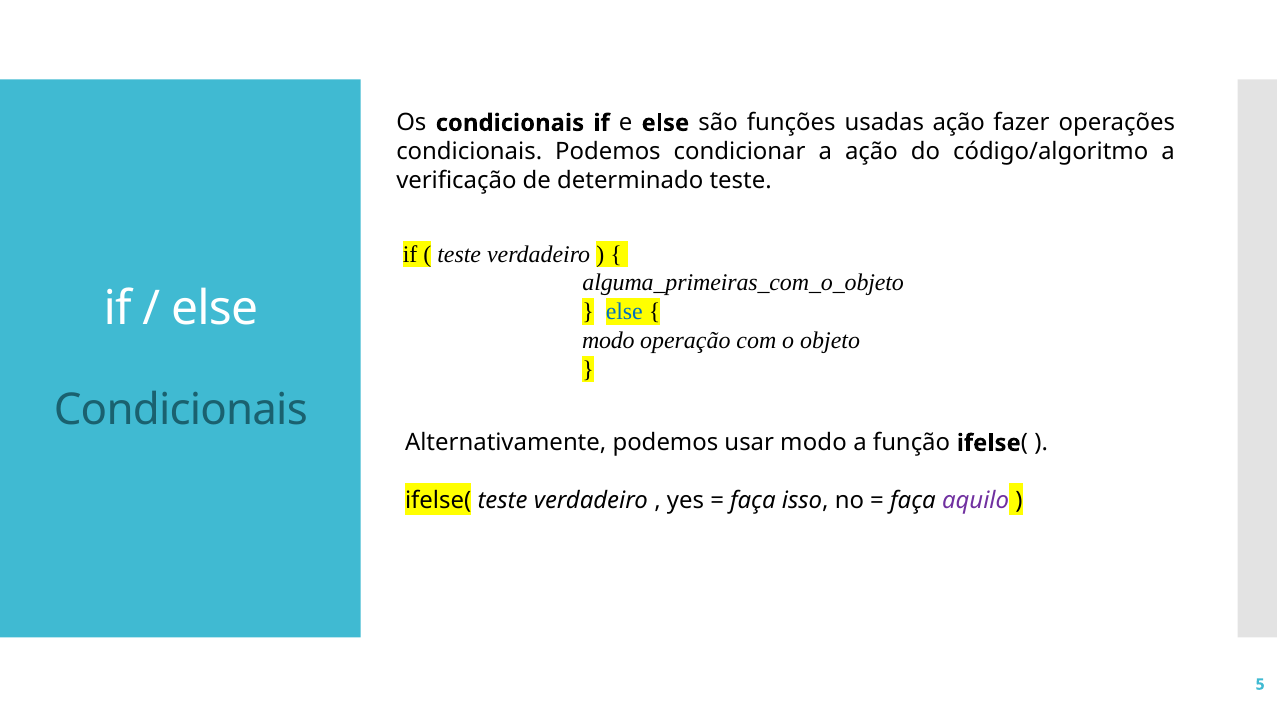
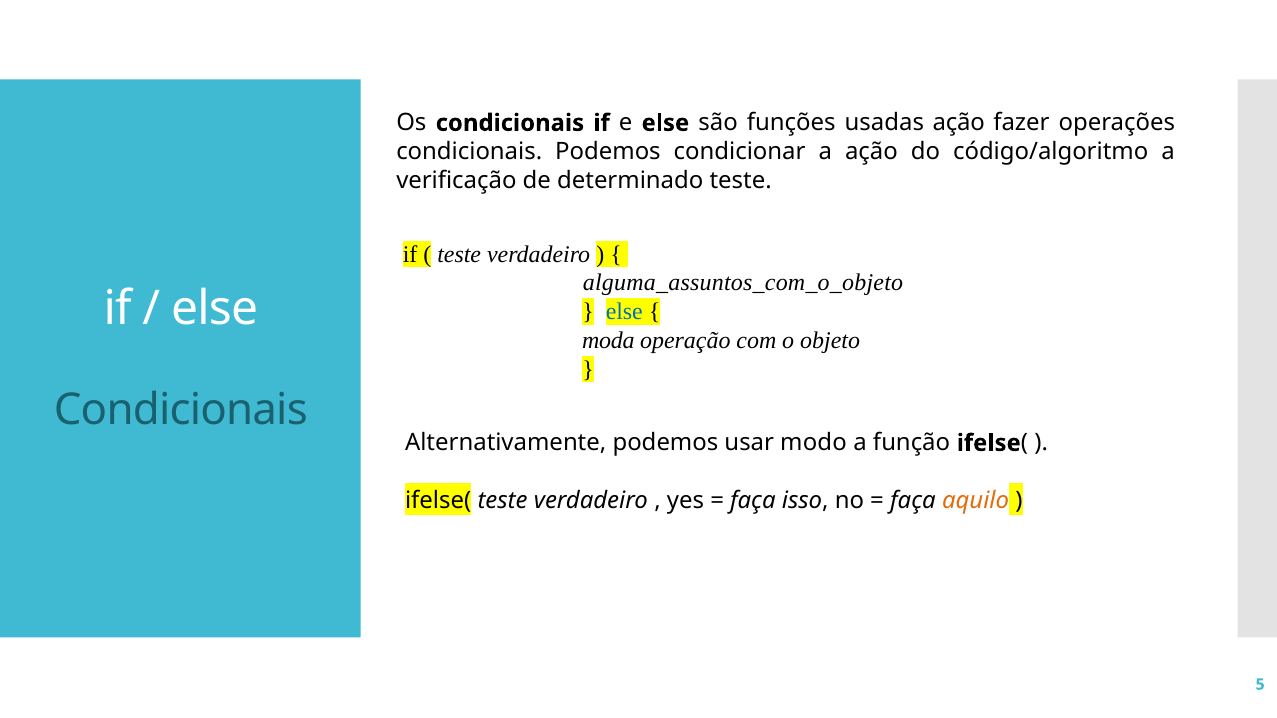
alguma_primeiras_com_o_objeto: alguma_primeiras_com_o_objeto -> alguma_assuntos_com_o_objeto (743, 283)
modo: modo -> moda (608, 341)
aquilo colour: purple -> orange (976, 501)
